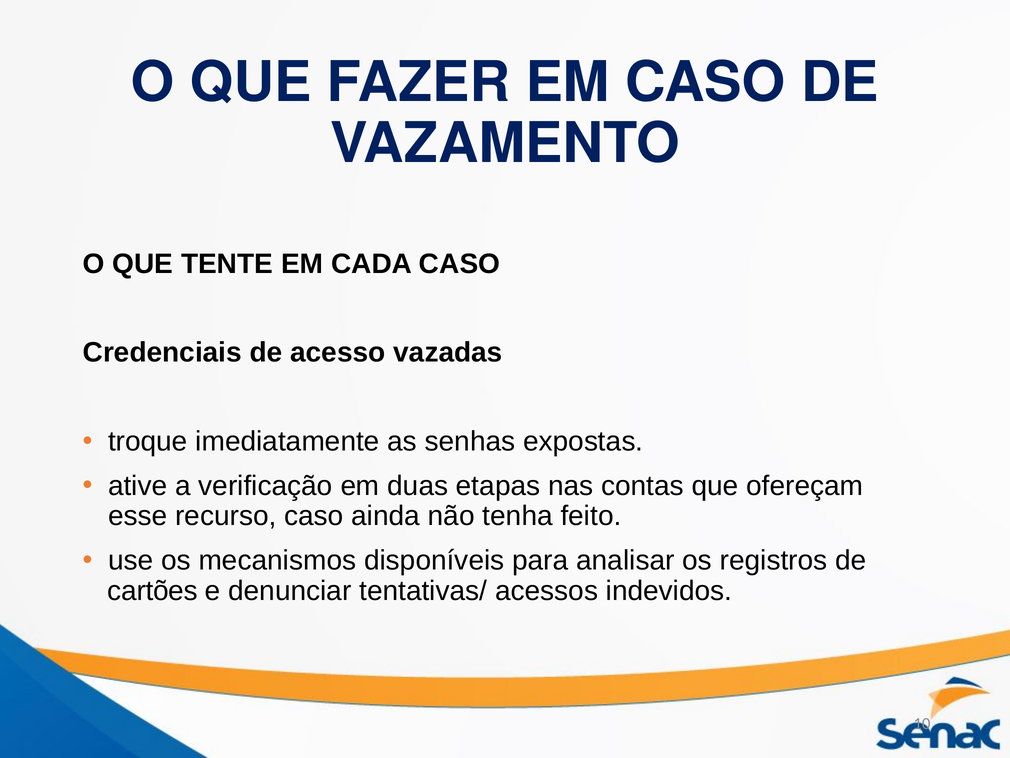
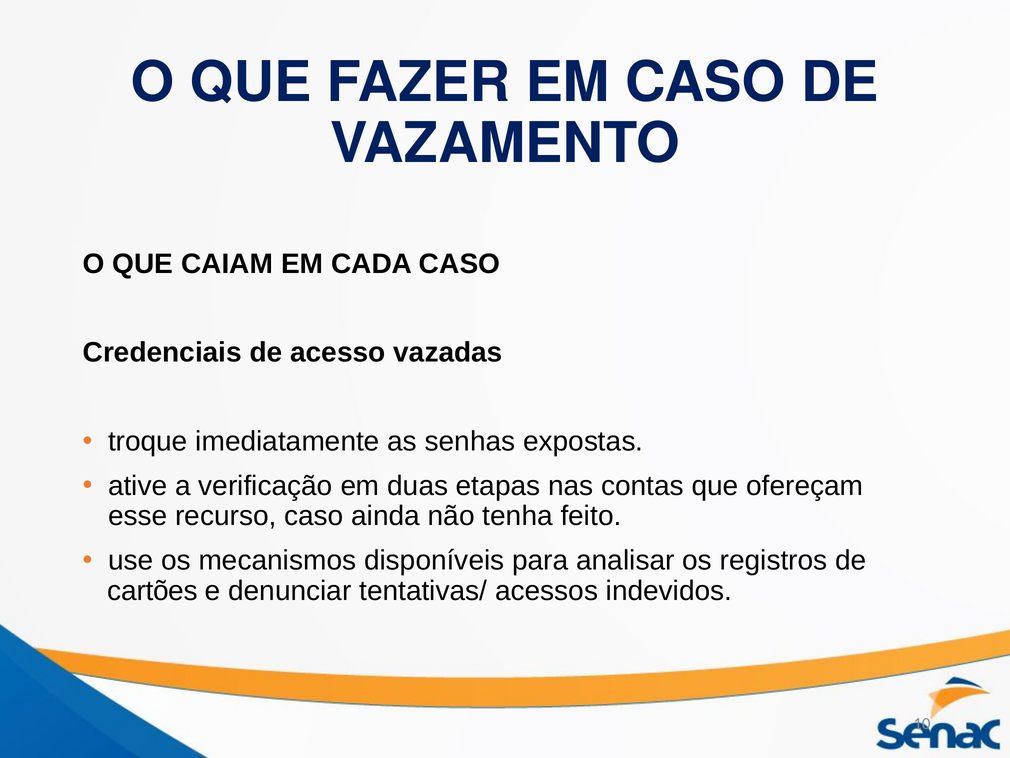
TENTE: TENTE -> CAIAM (227, 264)
